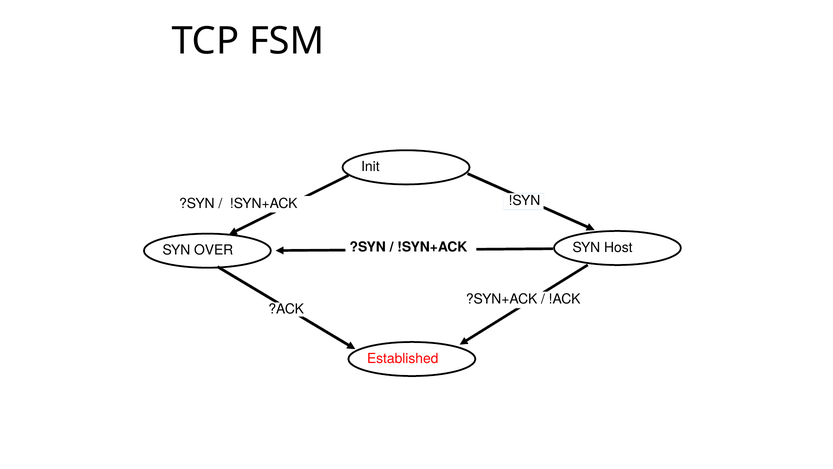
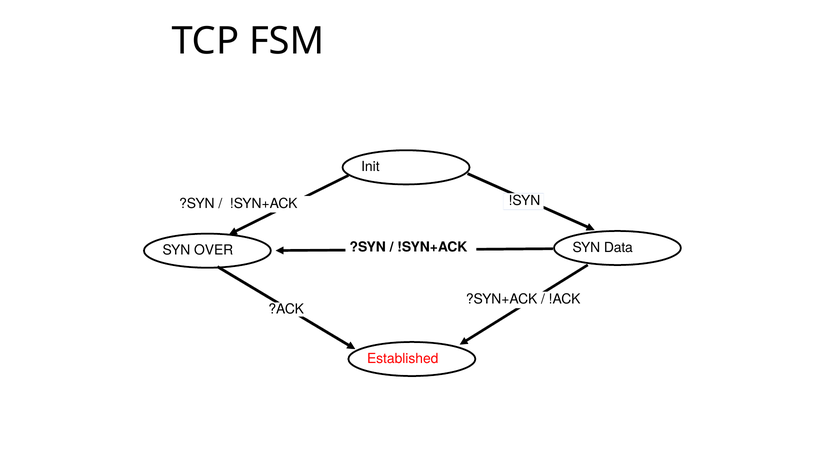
Host: Host -> Data (618, 247)
